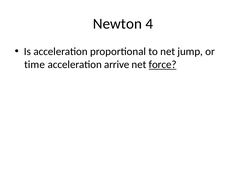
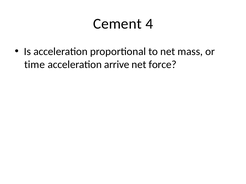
Newton: Newton -> Cement (117, 24)
jump: jump -> mass (190, 52)
force underline: present -> none (163, 65)
